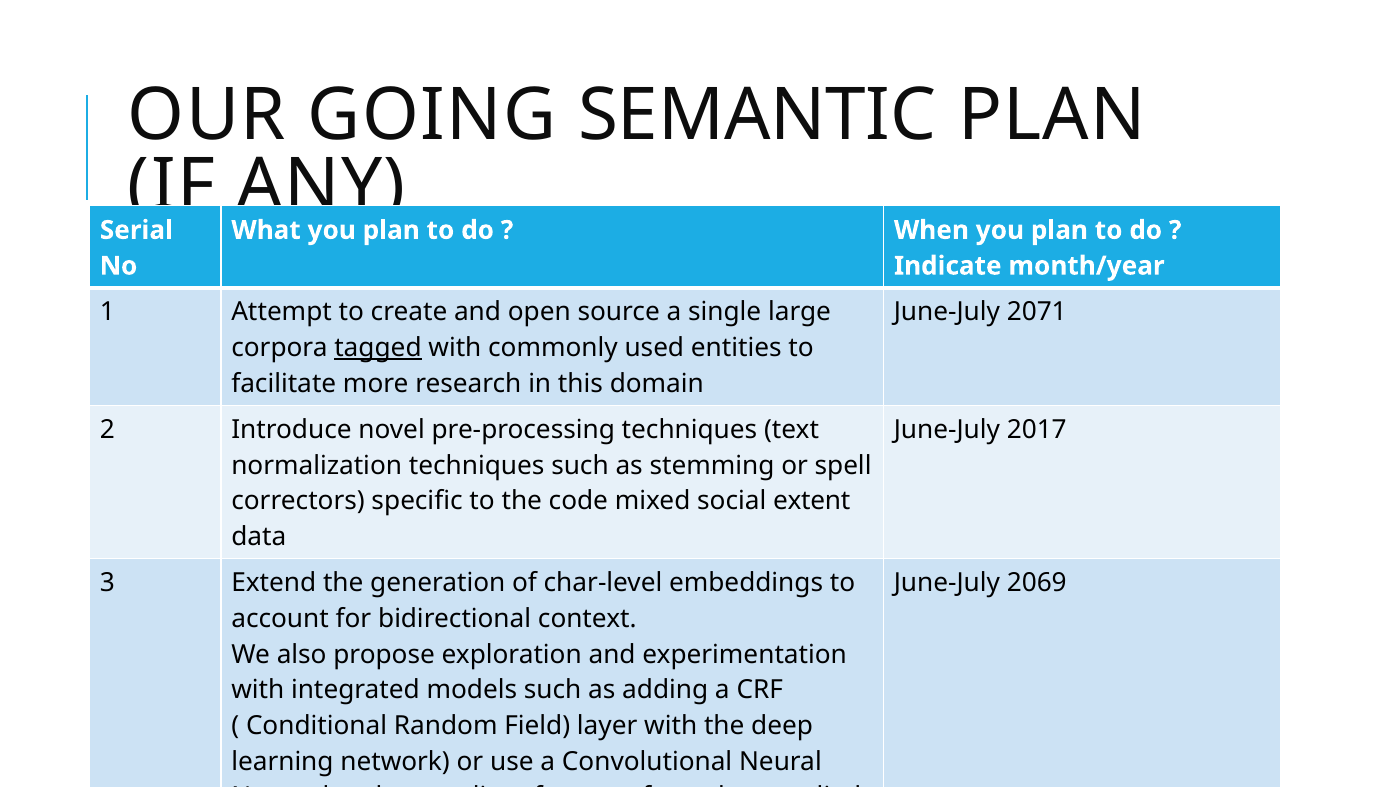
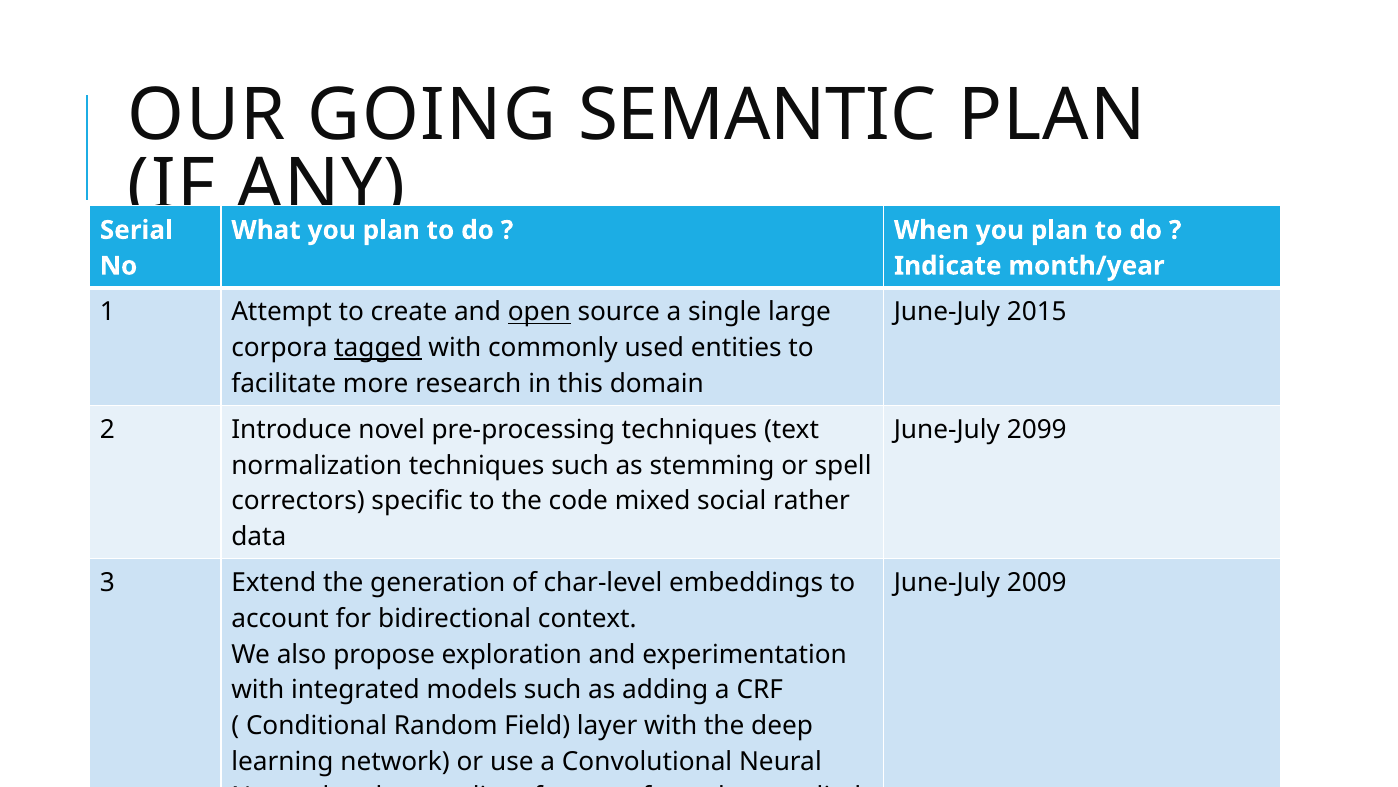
open underline: none -> present (539, 312)
2071: 2071 -> 2015 (1037, 312)
2017: 2017 -> 2099 (1037, 429)
extent: extent -> rather (812, 501)
2069: 2069 -> 2009 (1037, 583)
